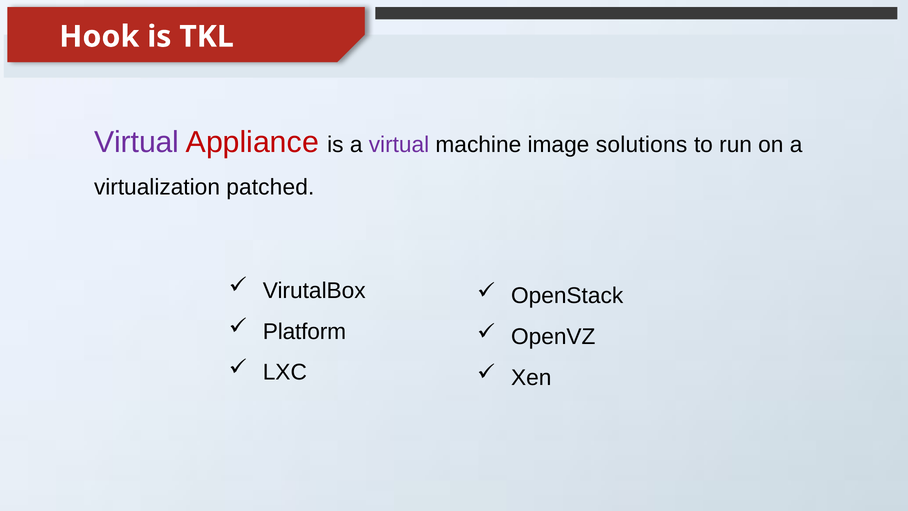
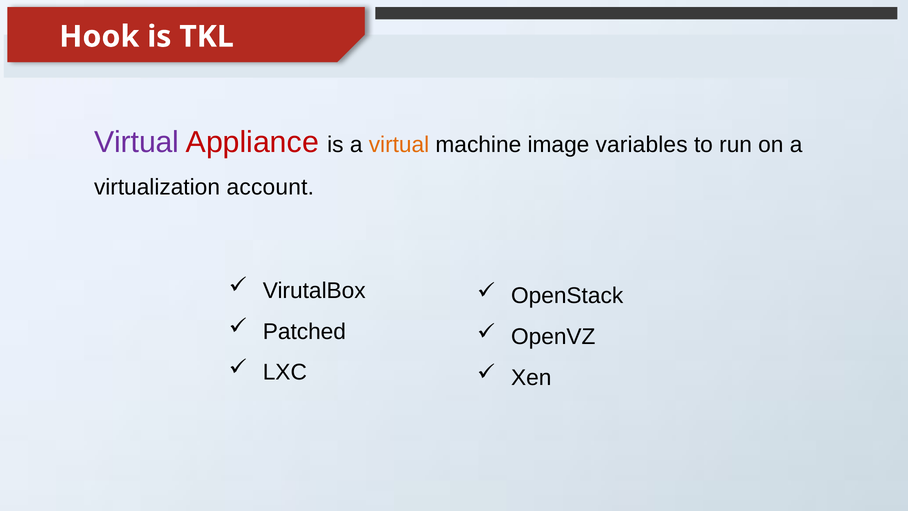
virtual colour: purple -> orange (399, 145)
solutions: solutions -> variables (642, 145)
patched: patched -> account (270, 187)
Platform: Platform -> Patched (304, 331)
